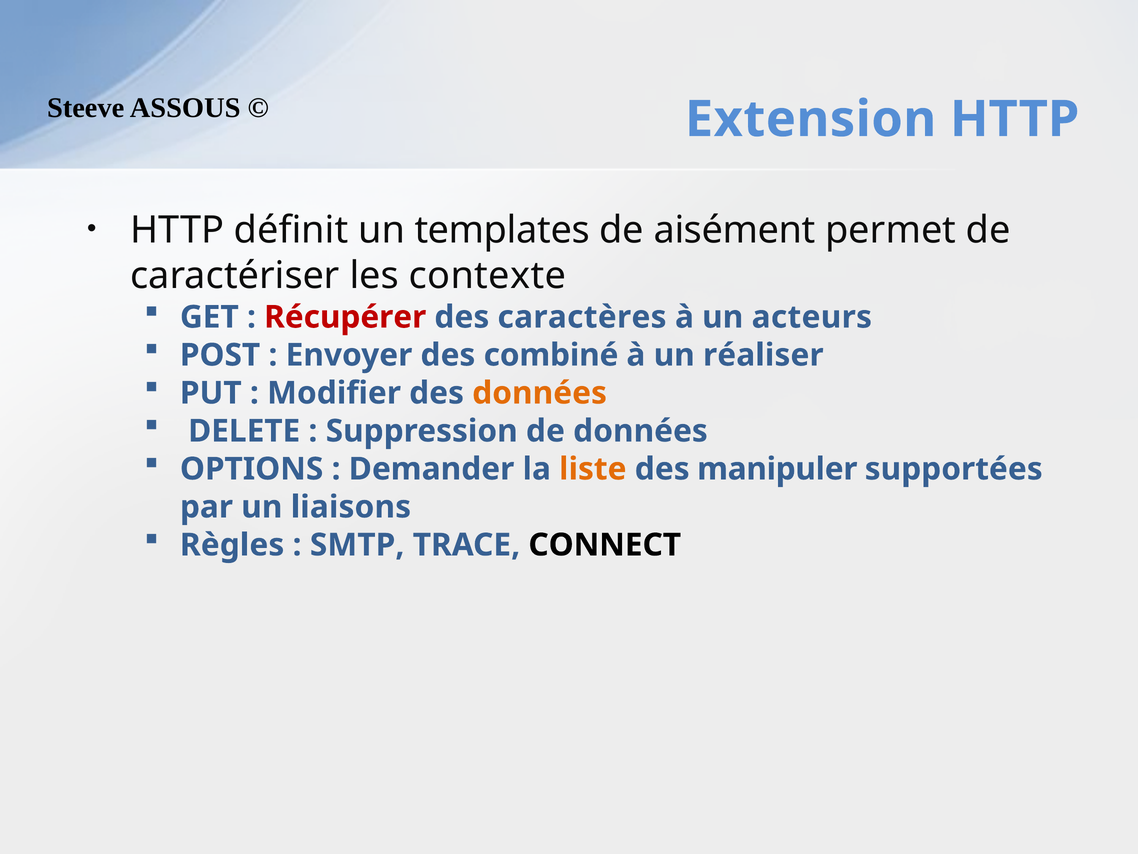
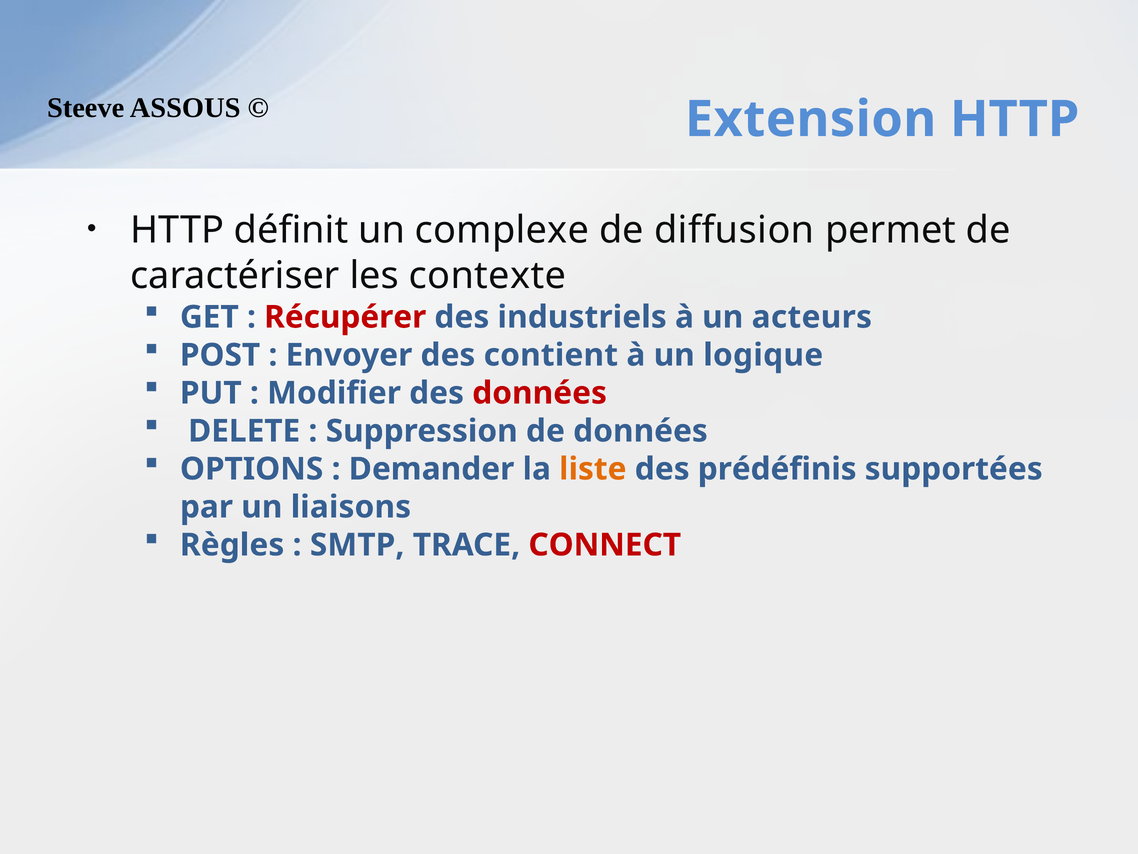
templates: templates -> complexe (502, 230)
aisément: aisément -> diffusion (734, 230)
caractères: caractères -> industriels (582, 317)
combiné: combiné -> contient (551, 355)
réaliser: réaliser -> logique (763, 355)
données colour: orange -> red (540, 393)
manipuler: manipuler -> prédéfinis (777, 469)
CONNECT colour: black -> red (605, 545)
